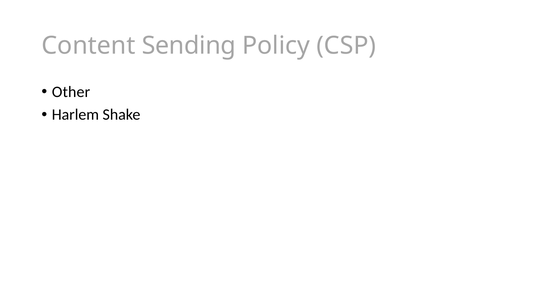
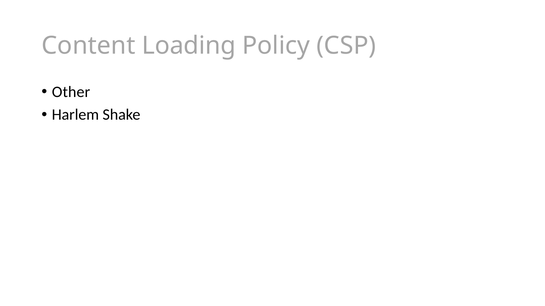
Sending: Sending -> Loading (189, 46)
